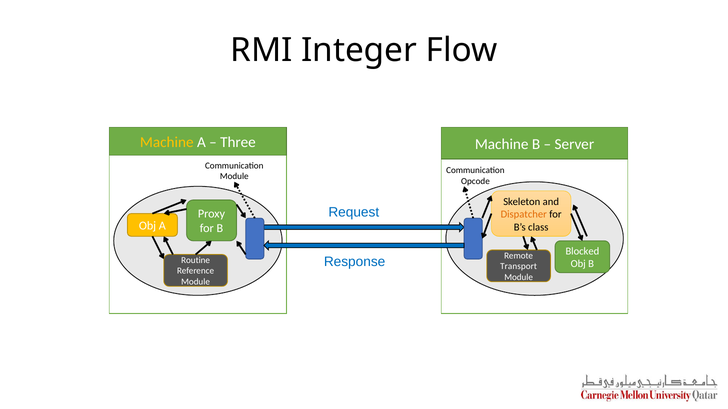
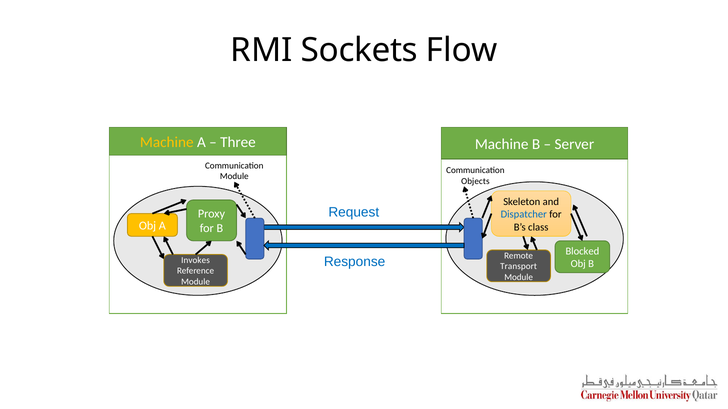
Integer: Integer -> Sockets (359, 50)
Opcode: Opcode -> Objects (475, 181)
Dispatcher colour: orange -> blue (524, 215)
Routine: Routine -> Invokes (196, 260)
